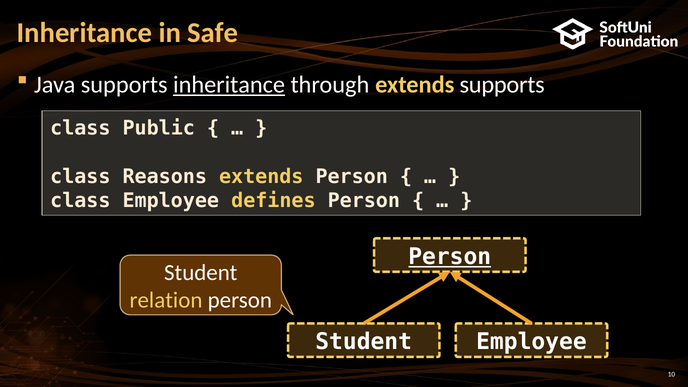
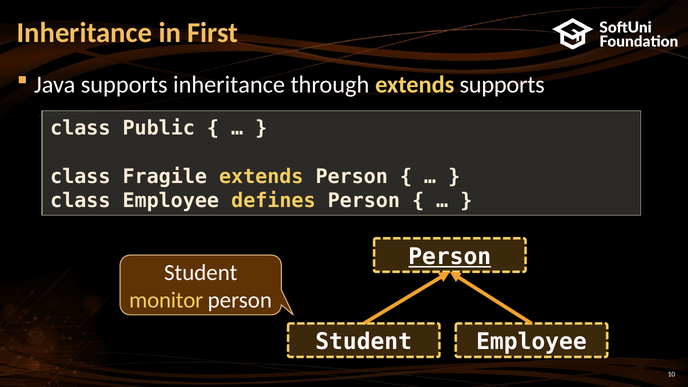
Safe: Safe -> First (213, 33)
inheritance underline: present -> none (229, 85)
Reasons: Reasons -> Fragile (165, 177)
relation: relation -> monitor (166, 300)
